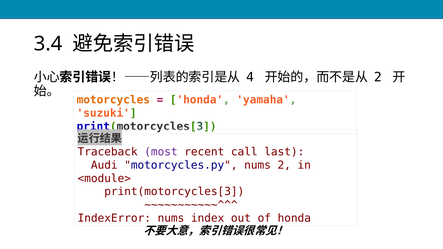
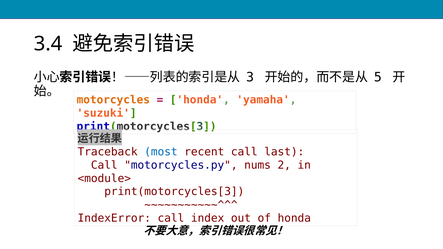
4: 4 -> 3 (250, 77)
2: 2 -> 5 (378, 77)
most colour: purple -> blue (161, 152)
Audi: Audi -> Call (104, 165)
IndexError nums: nums -> call (171, 218)
